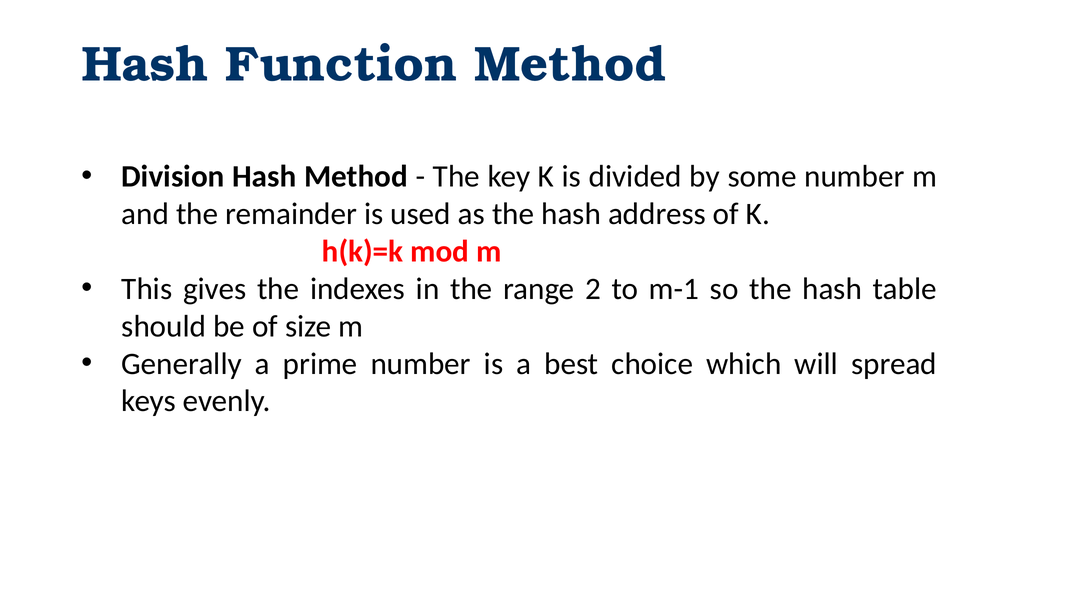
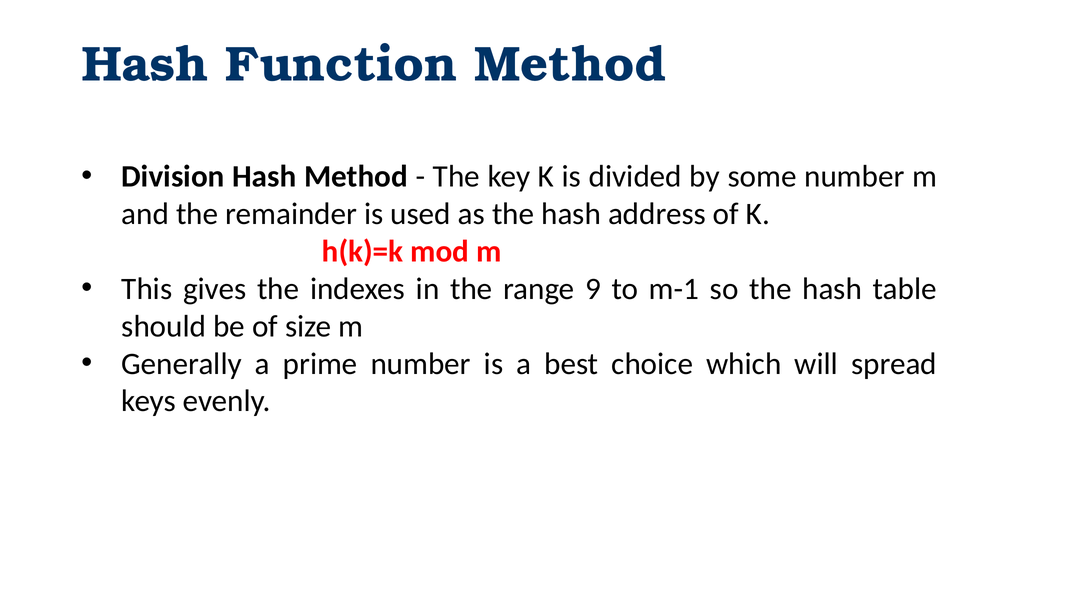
2: 2 -> 9 (593, 289)
